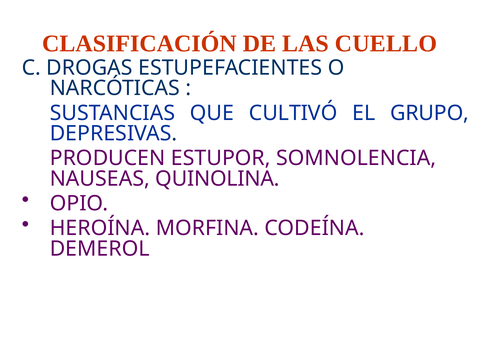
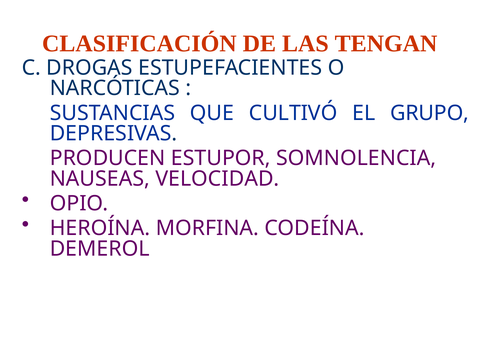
CUELLO: CUELLO -> TENGAN (386, 44)
QUINOLINA: QUINOLINA -> VELOCIDAD (217, 179)
